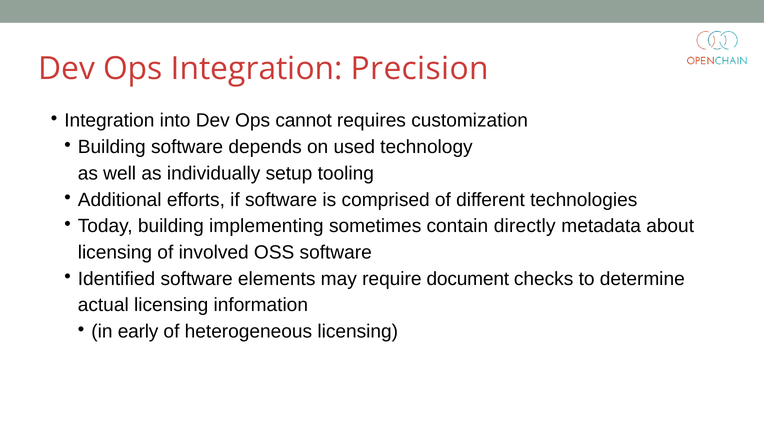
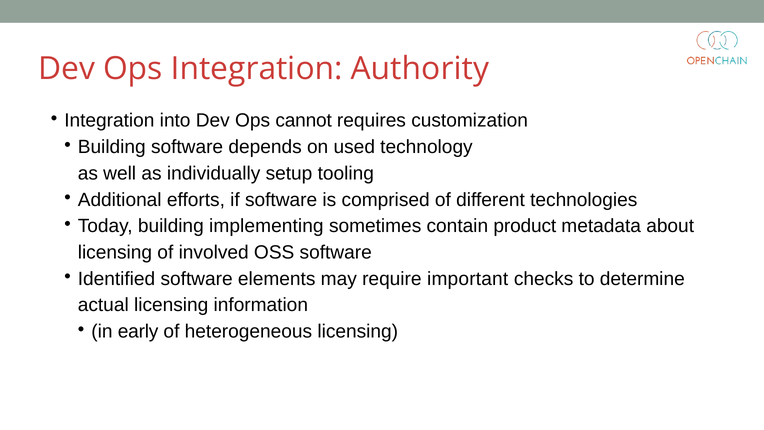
Precision: Precision -> Authority (420, 69)
directly: directly -> product (525, 226)
document: document -> important (468, 279)
